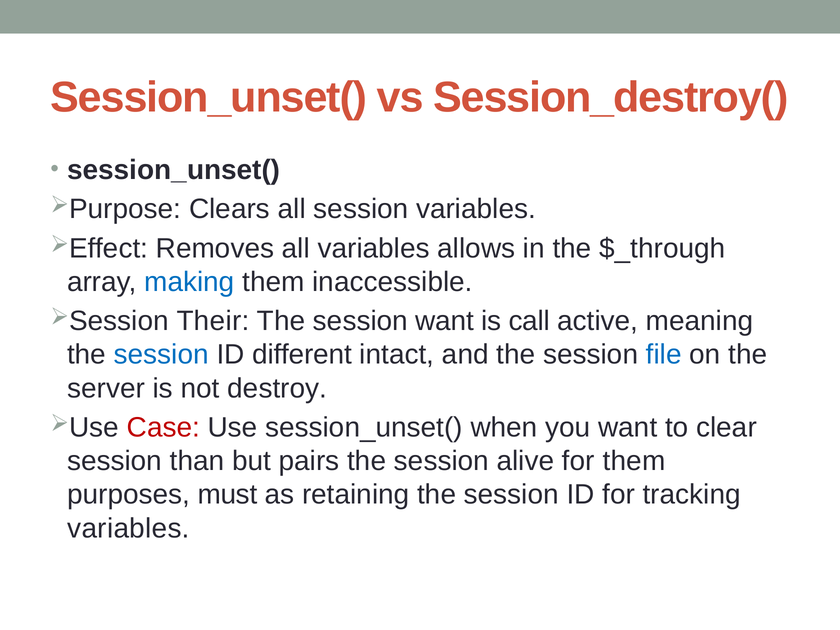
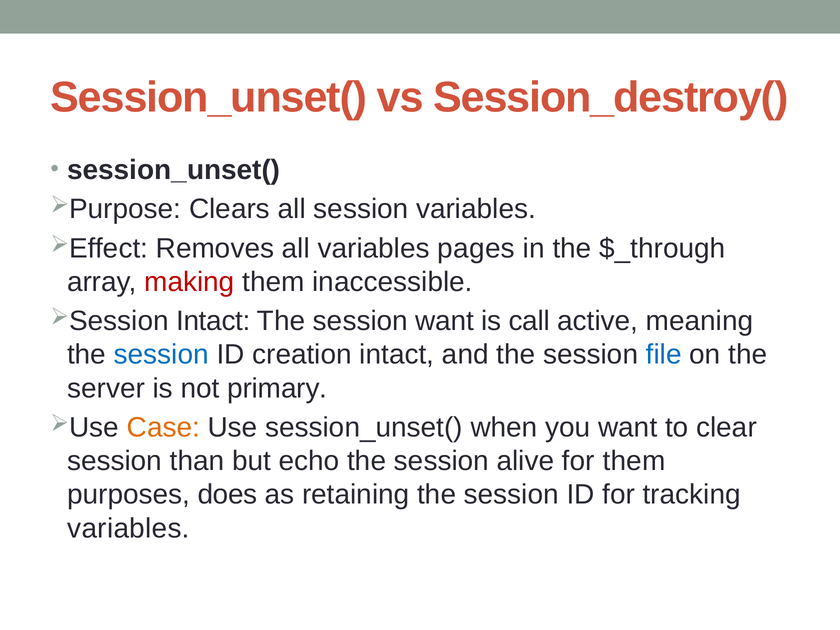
allows: allows -> pages (476, 248)
making colour: blue -> red (189, 282)
Their: Their -> Intact (213, 321)
different: different -> creation (302, 355)
destroy: destroy -> primary (277, 388)
Case colour: red -> orange (163, 428)
pairs: pairs -> echo (309, 461)
must: must -> does (228, 495)
